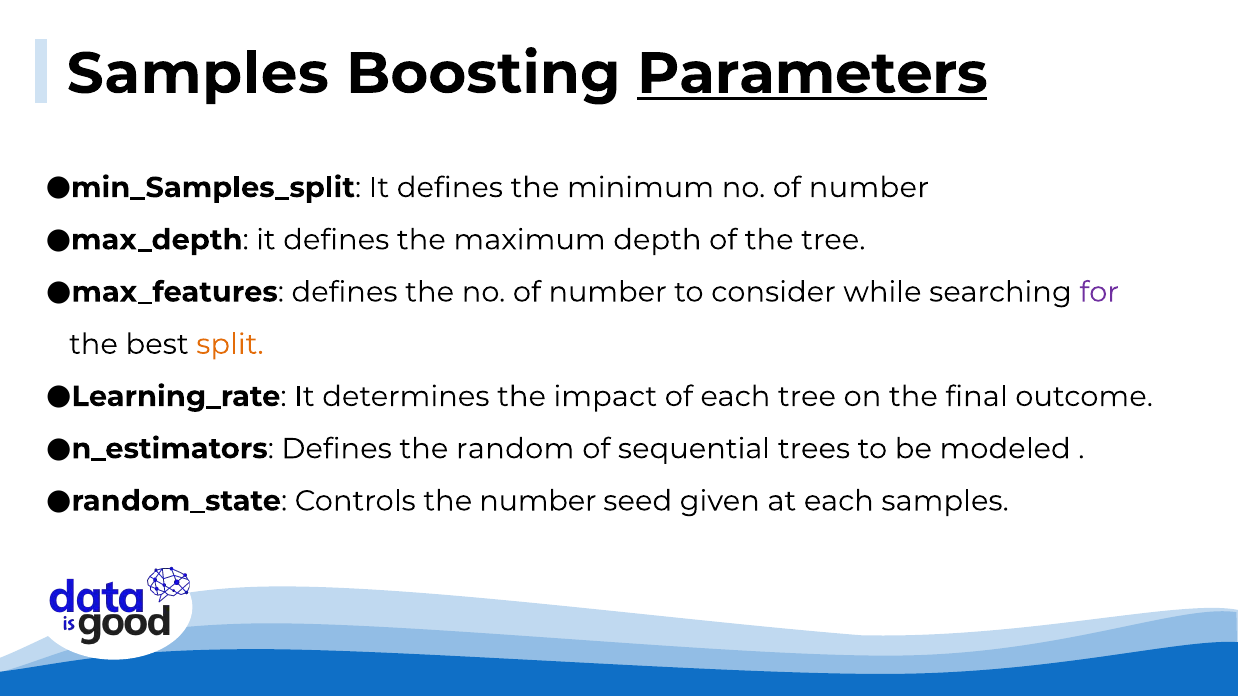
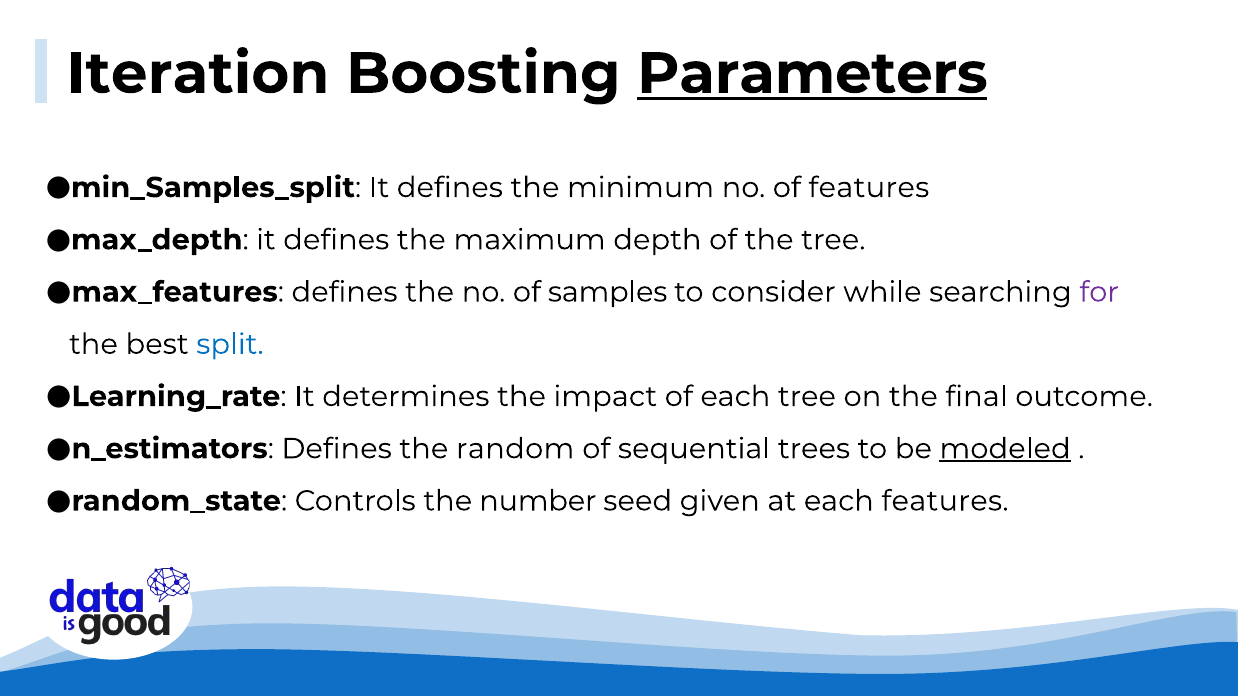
Samples: Samples -> Iteration (198, 74)
minimum no of number: number -> features (869, 188)
the no of number: number -> samples (608, 292)
split colour: orange -> blue (230, 344)
modeled underline: none -> present (1005, 449)
each samples: samples -> features (945, 501)
